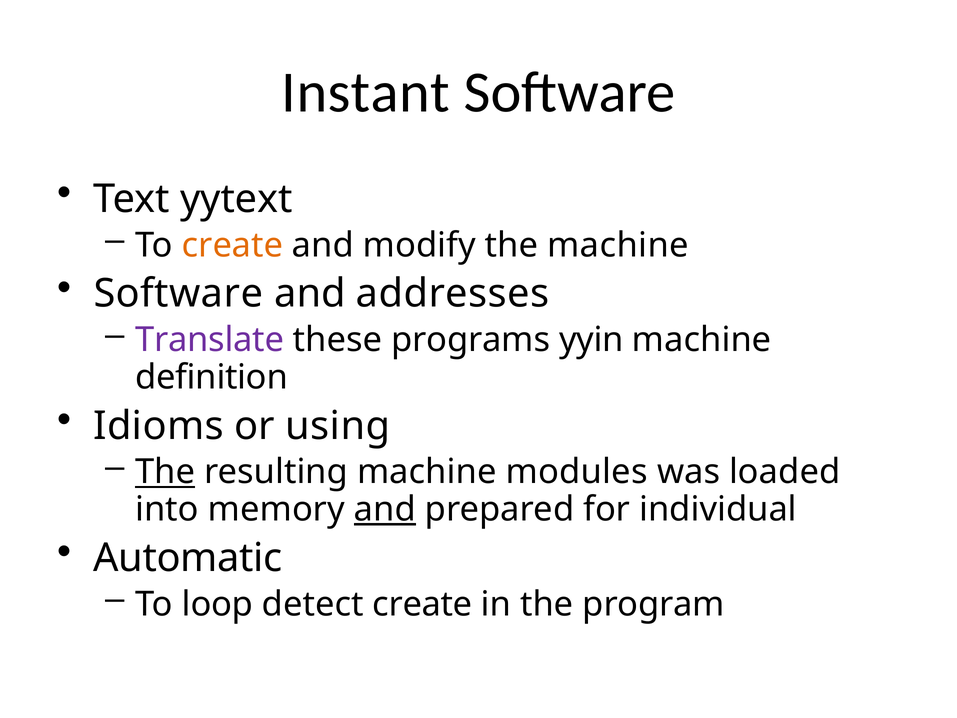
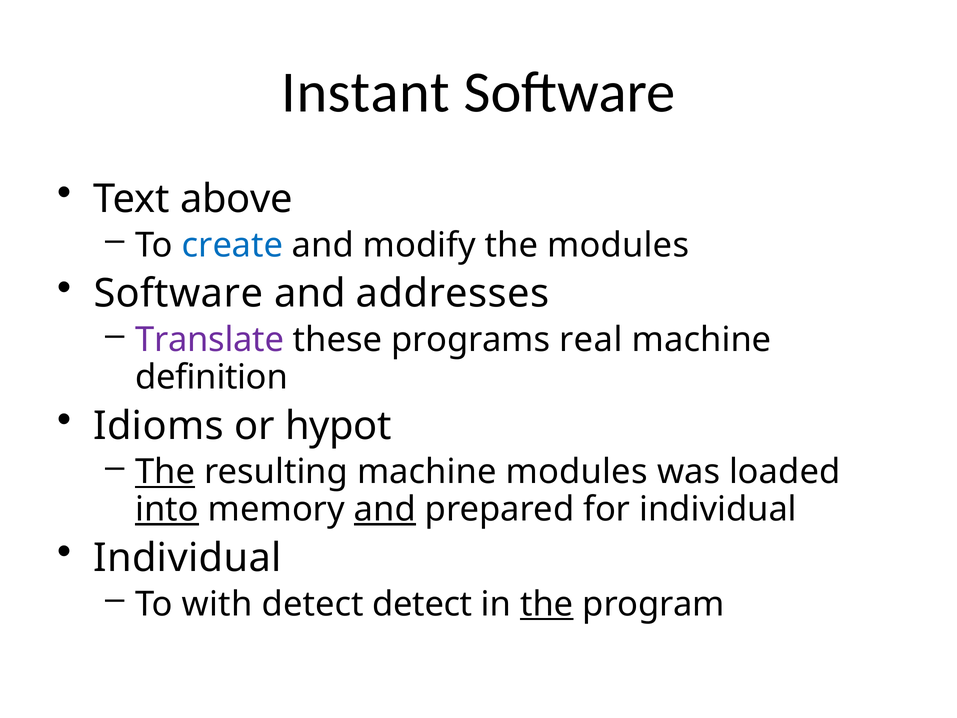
yytext: yytext -> above (236, 199)
create colour: orange -> blue (232, 245)
the machine: machine -> modules (618, 245)
yyin: yyin -> real (591, 340)
using: using -> hypot (338, 426)
into underline: none -> present (167, 509)
Automatic: Automatic -> Individual (187, 558)
loop: loop -> with (217, 604)
detect create: create -> detect (422, 604)
the underline: none -> present (547, 604)
